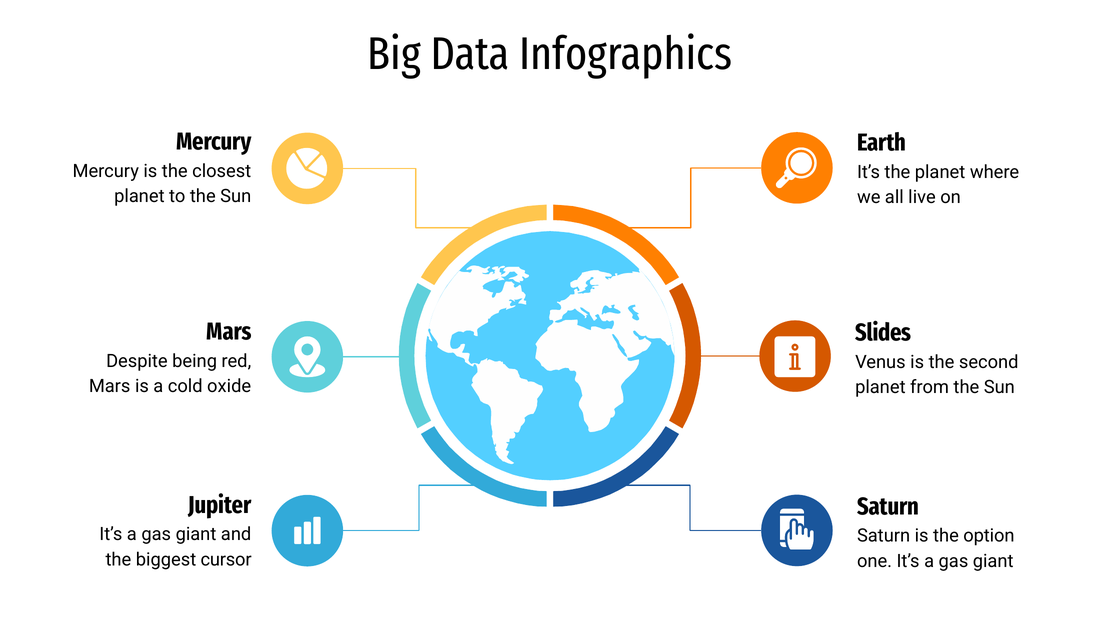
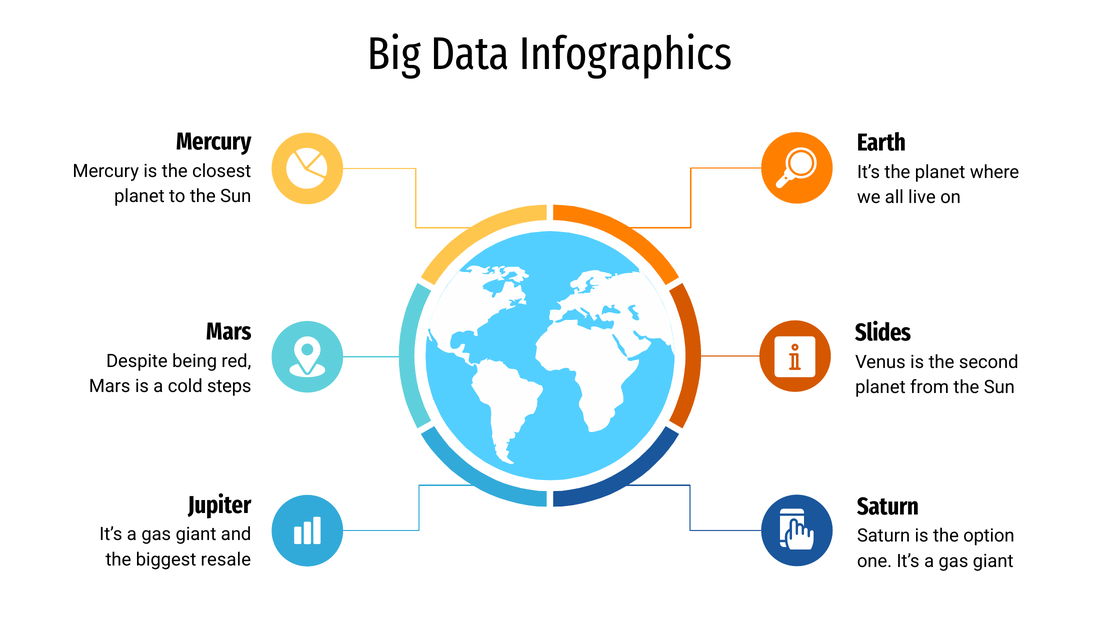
oxide: oxide -> steps (229, 386)
cursor: cursor -> resale (226, 559)
